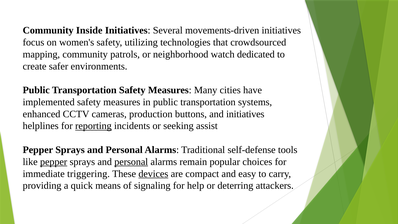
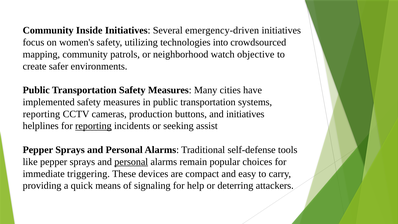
movements-driven: movements-driven -> emergency-driven (222, 30)
that: that -> into (221, 42)
dedicated: dedicated -> objective (256, 54)
enhanced: enhanced -> reporting (41, 114)
pepper underline: present -> none (54, 162)
devices underline: present -> none (153, 174)
